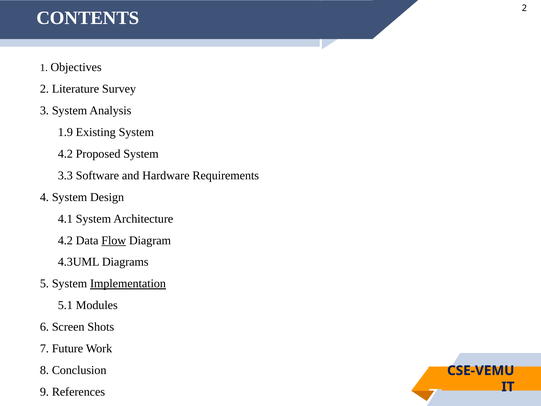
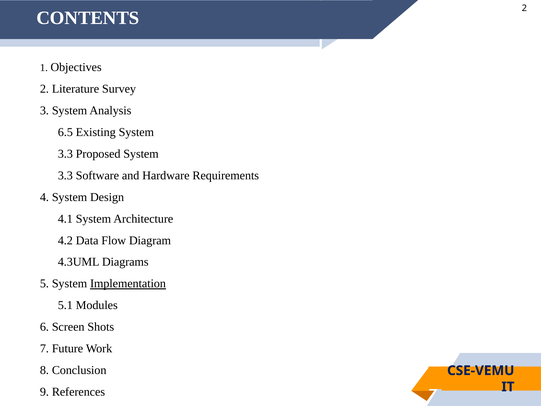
1.9: 1.9 -> 6.5 (65, 132)
4.2: 4.2 -> 3.3 (65, 154)
Flow underline: present -> none (114, 240)
